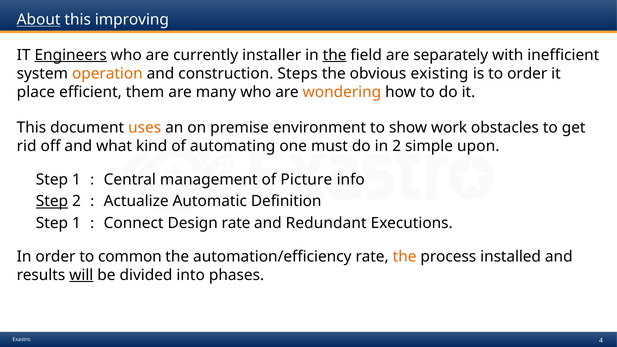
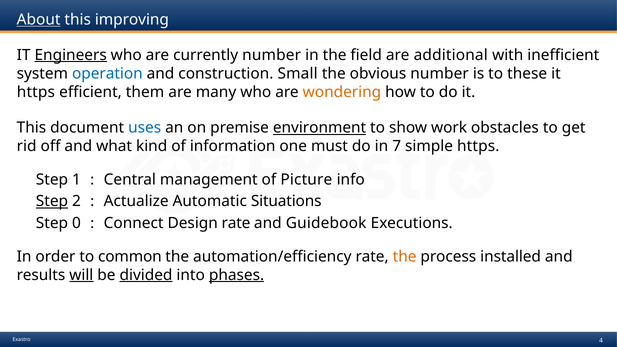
currently installer: installer -> number (272, 55)
the underline: present -> none (335, 55)
separately: separately -> additional (451, 55)
operation colour: orange -> blue (107, 74)
Steps: Steps -> Small (298, 74)
obvious existing: existing -> number (440, 74)
to order: order -> these (527, 74)
place: place -> https (36, 92)
uses colour: orange -> blue (145, 128)
environment underline: none -> present (320, 128)
automating: automating -> information (233, 146)
in 2: 2 -> 7 (397, 146)
simple upon: upon -> https (478, 146)
Definition: Definition -> Situations (286, 201)
1: 1 -> 0 (76, 223)
Redundant: Redundant -> Guidebook (326, 223)
divided underline: none -> present (146, 275)
phases underline: none -> present (237, 275)
